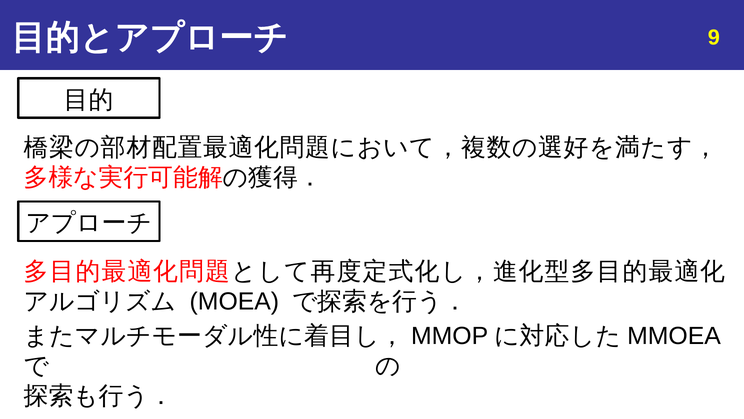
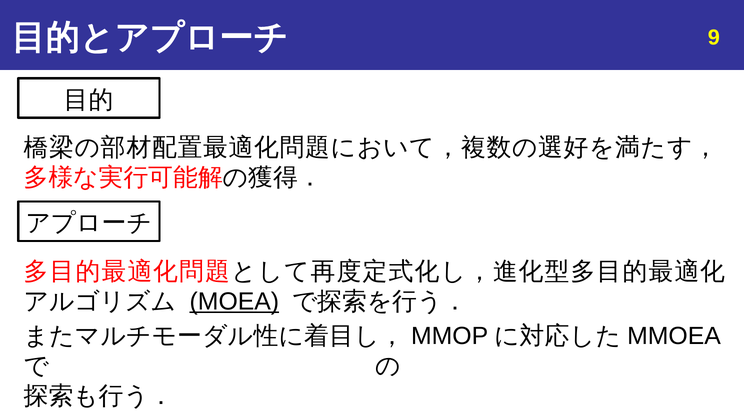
MOEA underline: none -> present (234, 301)
